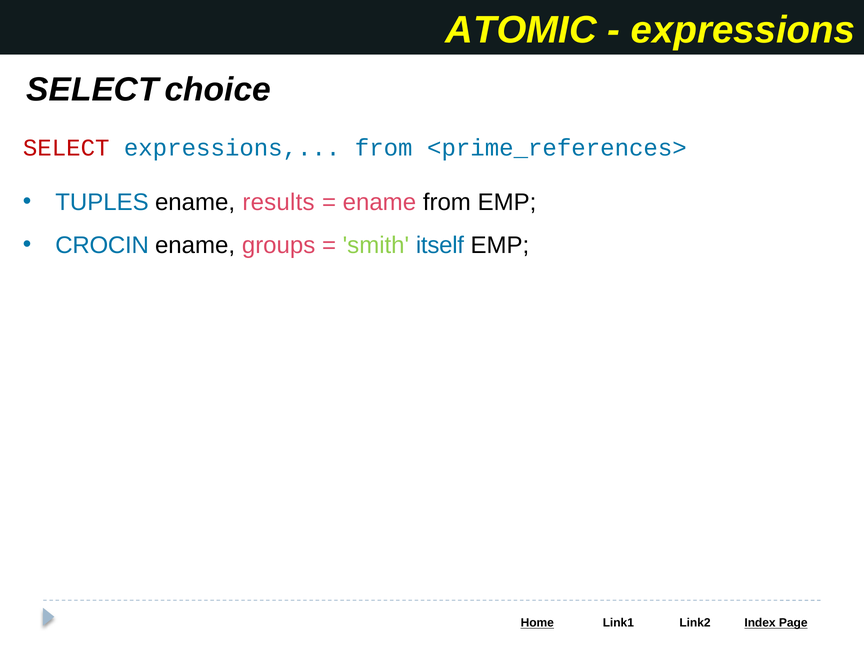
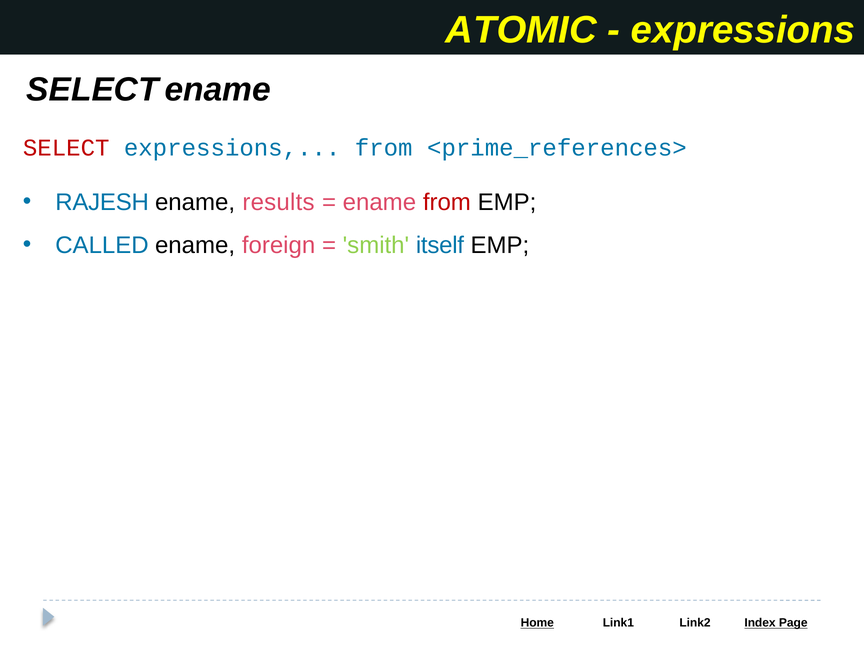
SELECT choice: choice -> ename (218, 89)
TUPLES: TUPLES -> RAJESH (102, 202)
from colour: black -> red (447, 202)
CROCIN: CROCIN -> CALLED (102, 245)
groups: groups -> foreign (279, 245)
